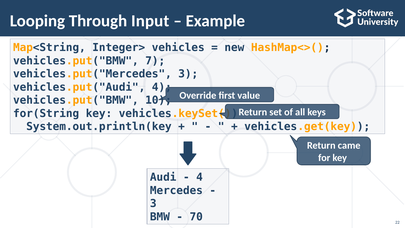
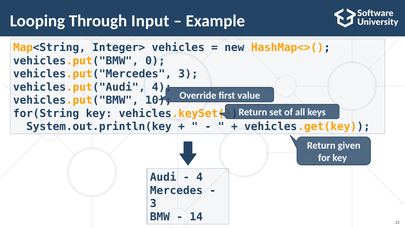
7: 7 -> 0 (155, 61)
came: came -> given (349, 145)
70: 70 -> 14 (196, 217)
